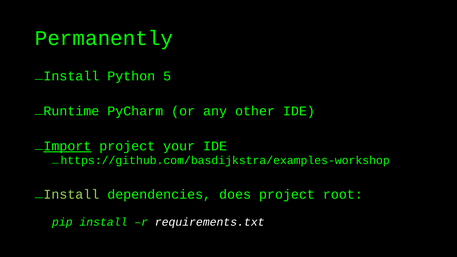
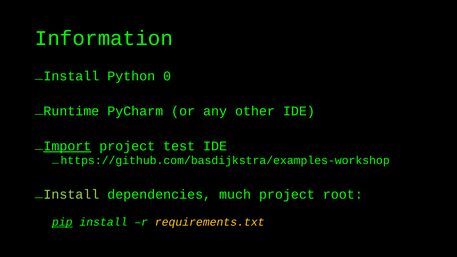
Permanently: Permanently -> Information (104, 38)
5: 5 -> 0 (167, 76)
your: your -> test (179, 146)
does: does -> much (235, 194)
pip underline: none -> present (62, 222)
requirements.txt colour: white -> yellow (210, 222)
